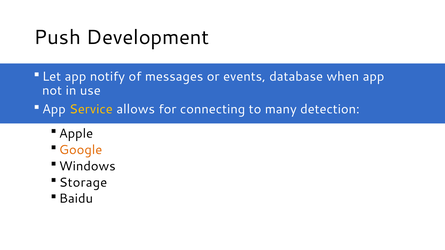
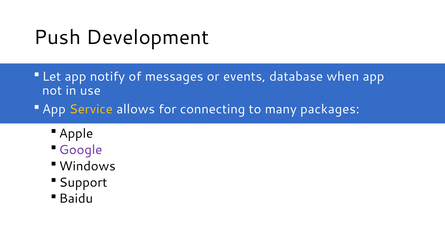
detection: detection -> packages (330, 109)
Google colour: orange -> purple (81, 150)
Storage: Storage -> Support (83, 183)
